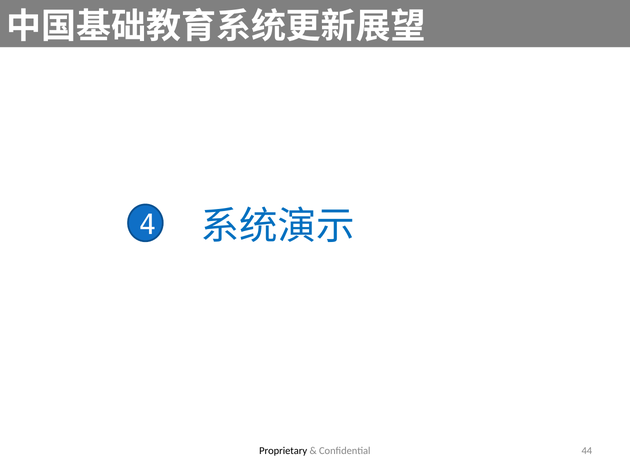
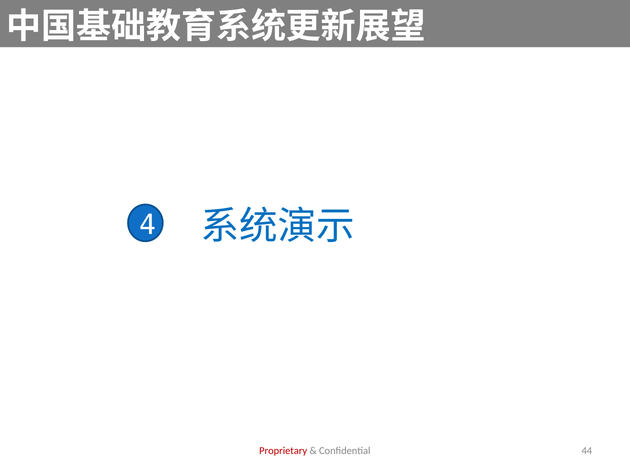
Proprietary colour: black -> red (283, 451)
